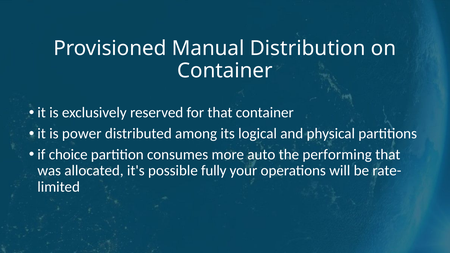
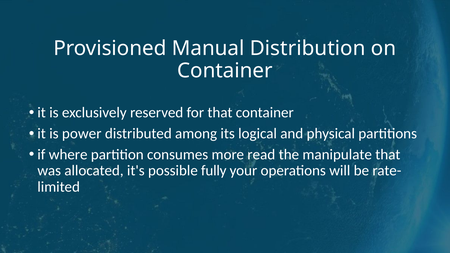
choice: choice -> where (68, 155)
auto: auto -> read (261, 155)
performing: performing -> manipulate (337, 155)
